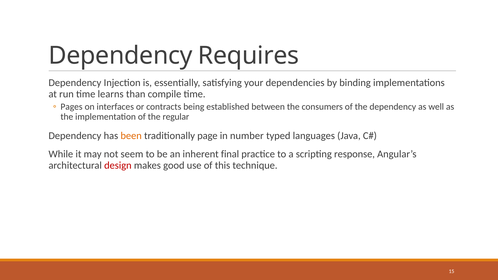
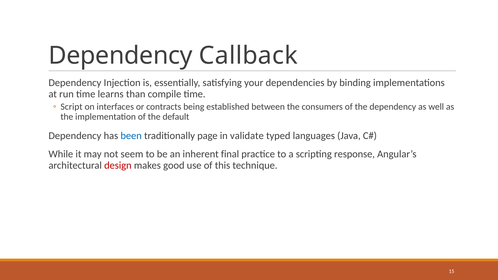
Requires: Requires -> Callback (248, 56)
Pages: Pages -> Script (72, 107)
regular: regular -> default (176, 117)
been colour: orange -> blue (131, 136)
number: number -> validate (247, 136)
